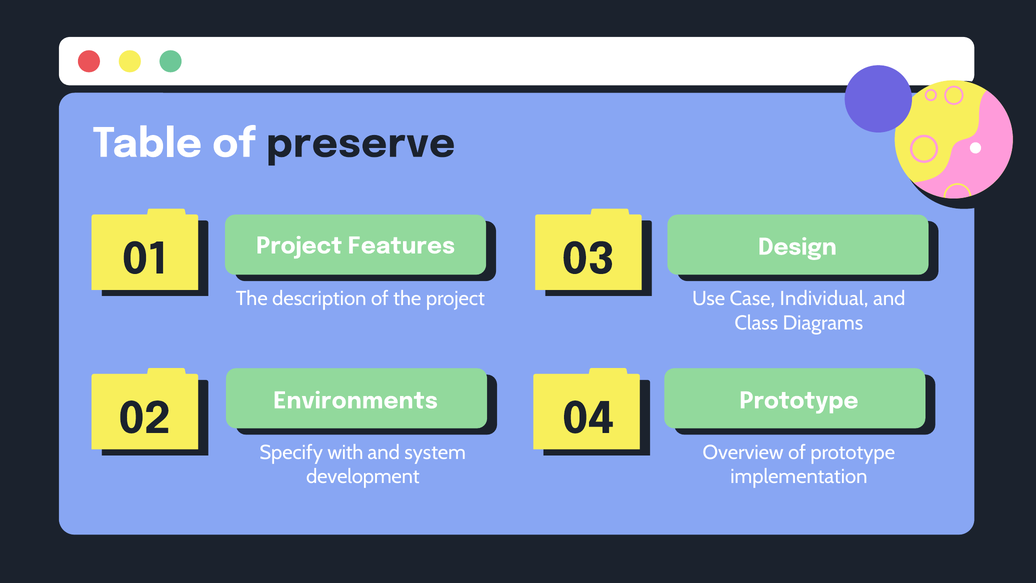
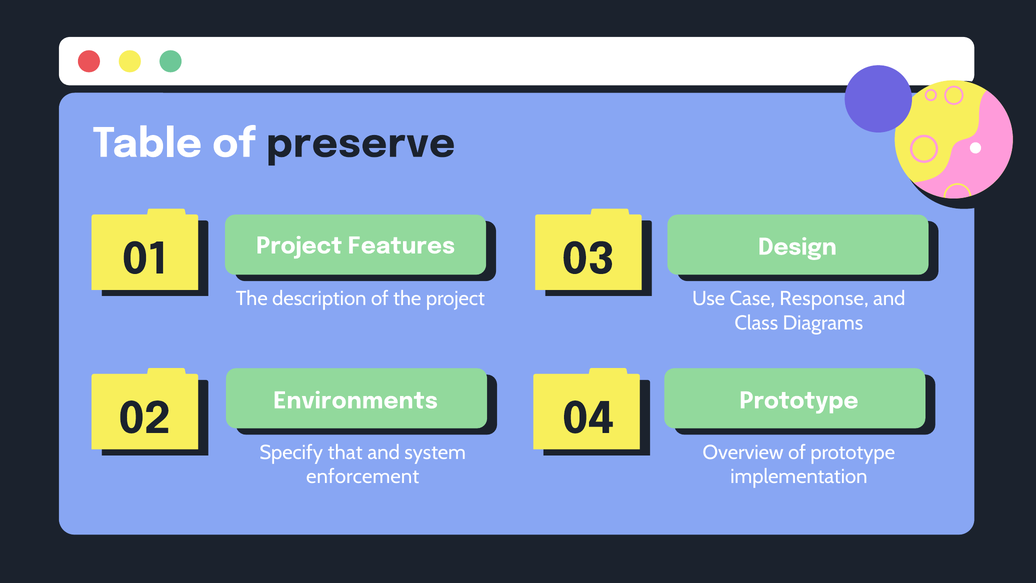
Individual: Individual -> Response (824, 299)
with: with -> that (345, 452)
development: development -> enforcement (363, 477)
